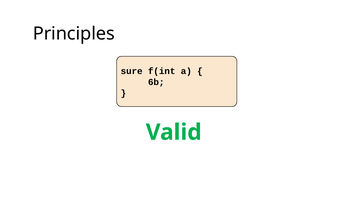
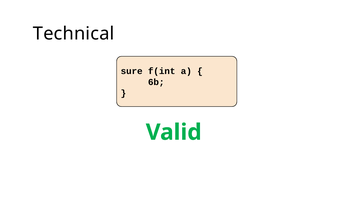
Principles: Principles -> Technical (74, 33)
